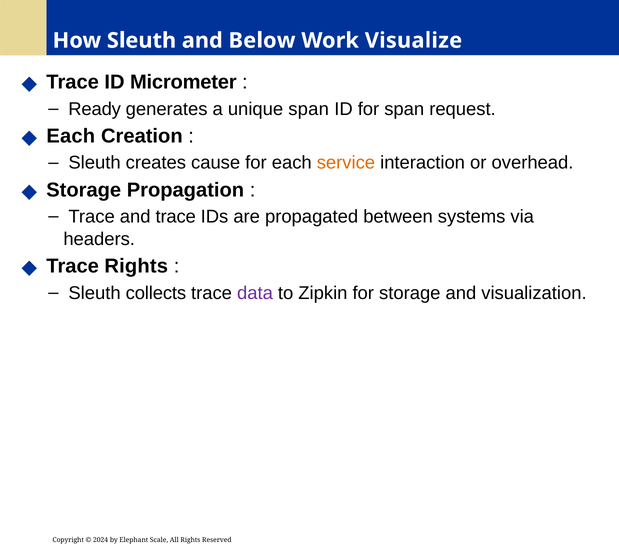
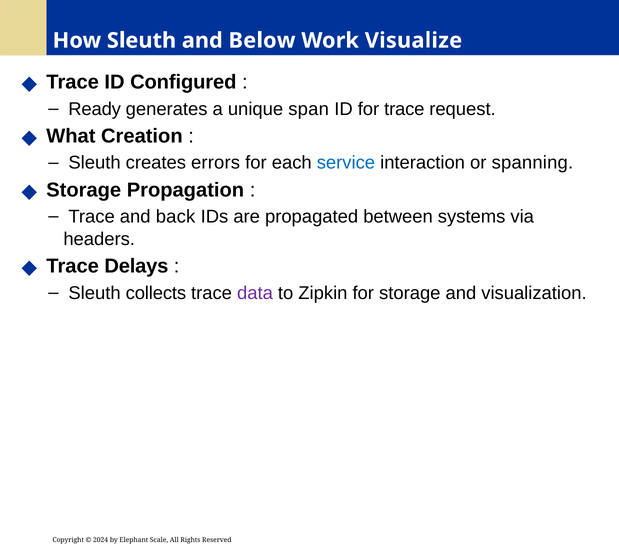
Micrometer: Micrometer -> Configured (183, 82)
for span: span -> trace (404, 109)
Each: Each -> What (71, 136)
cause: cause -> errors (216, 163)
service colour: orange -> blue (346, 163)
overhead: overhead -> spanning (532, 163)
and trace: trace -> back (176, 217)
Trace Rights: Rights -> Delays (136, 266)
